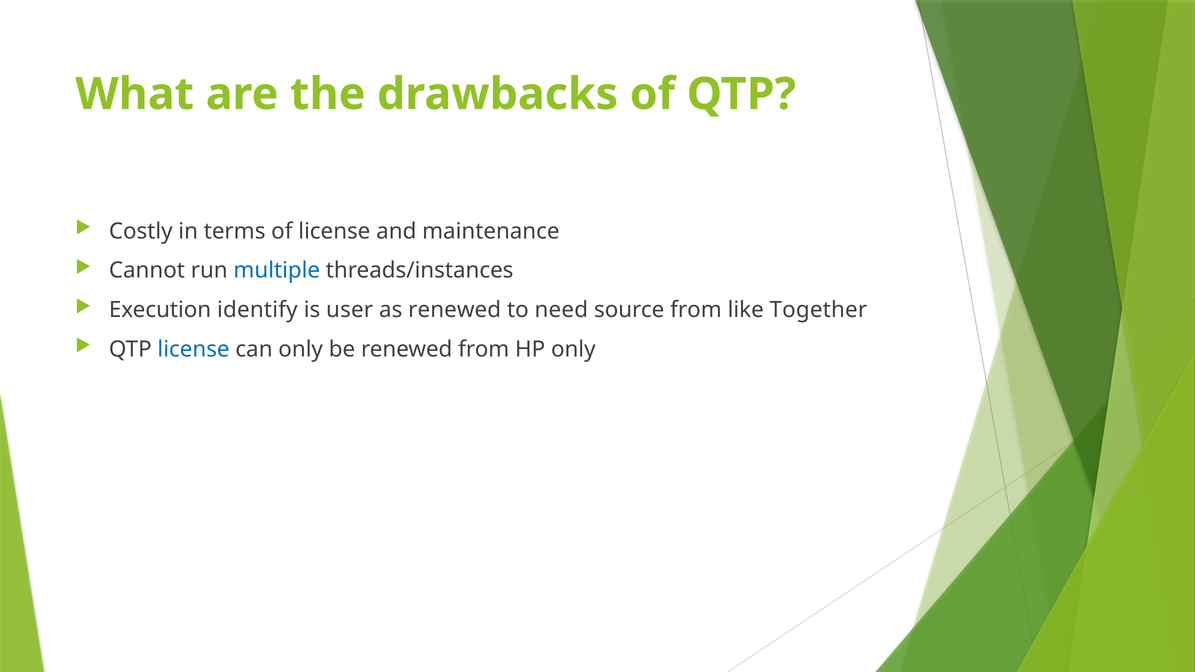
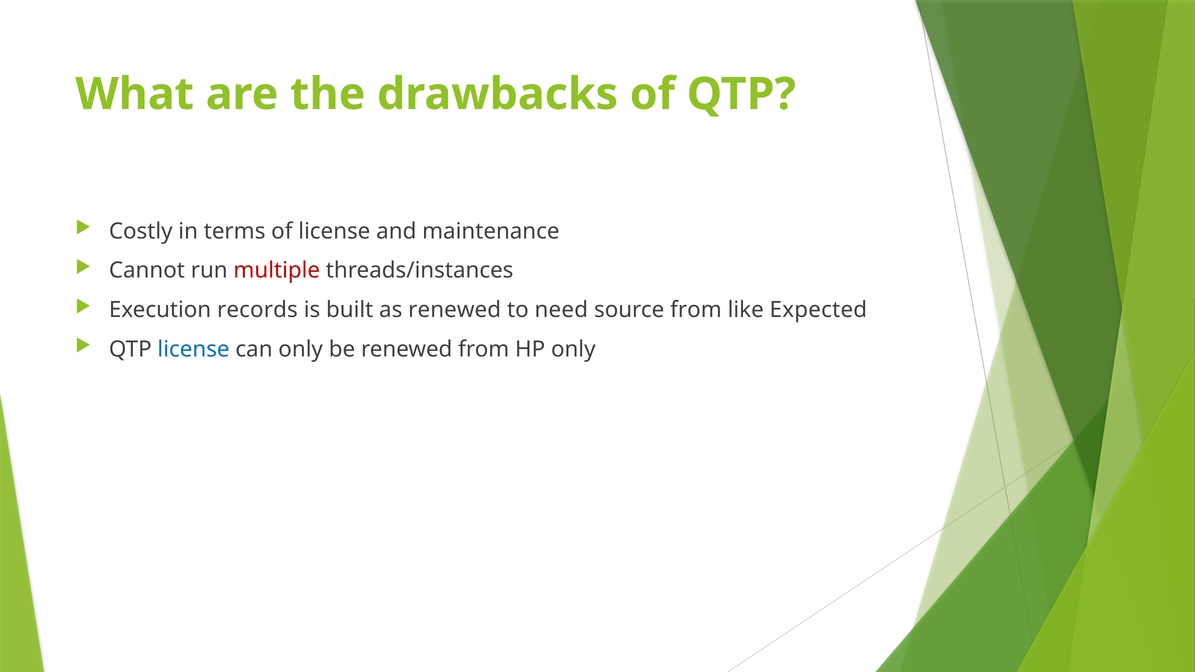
multiple colour: blue -> red (277, 271)
identify: identify -> records (257, 310)
user: user -> built (350, 310)
Together: Together -> Expected (818, 310)
